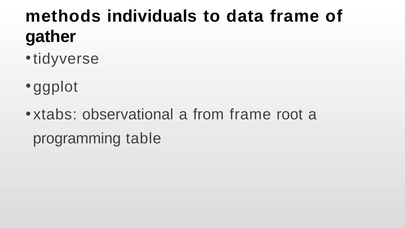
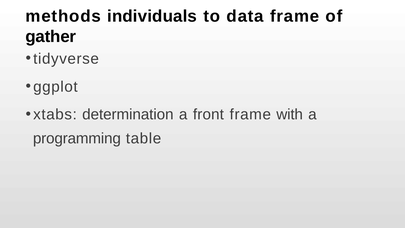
observational: observational -> determination (128, 115)
from: from -> front (208, 115)
root: root -> with (290, 115)
